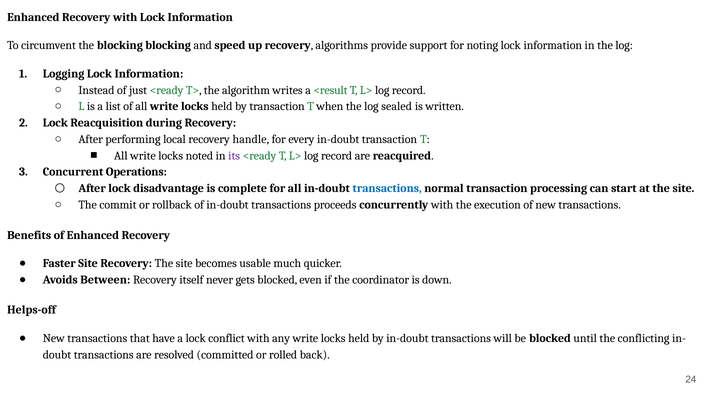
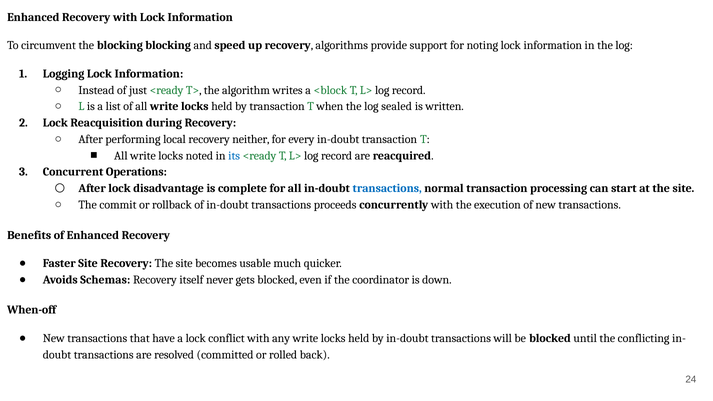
<result: <result -> <block (330, 90)
handle: handle -> neither (251, 139)
its colour: purple -> blue (234, 156)
Between: Between -> Schemas (105, 280)
Helps-off: Helps-off -> When-off (32, 310)
